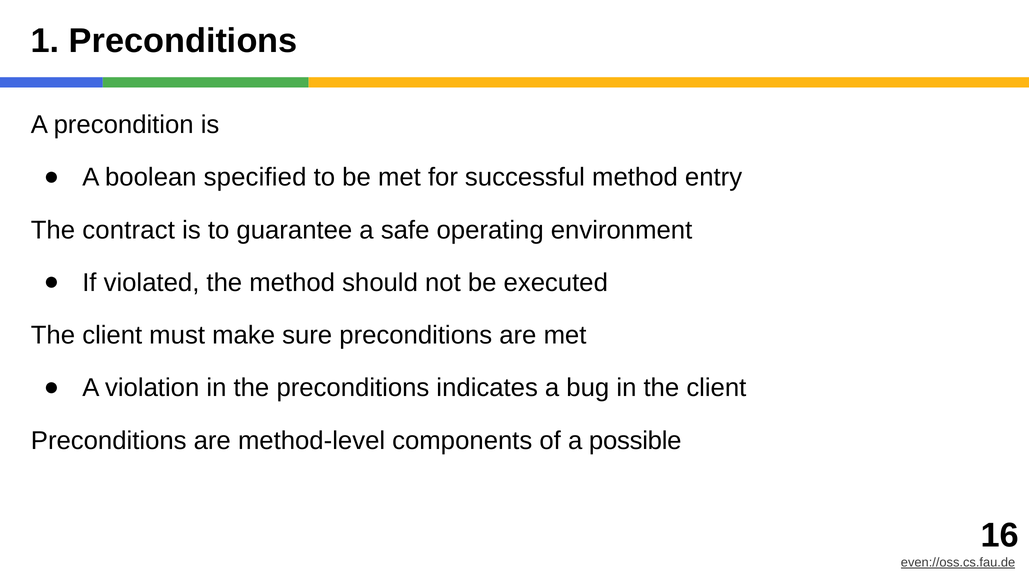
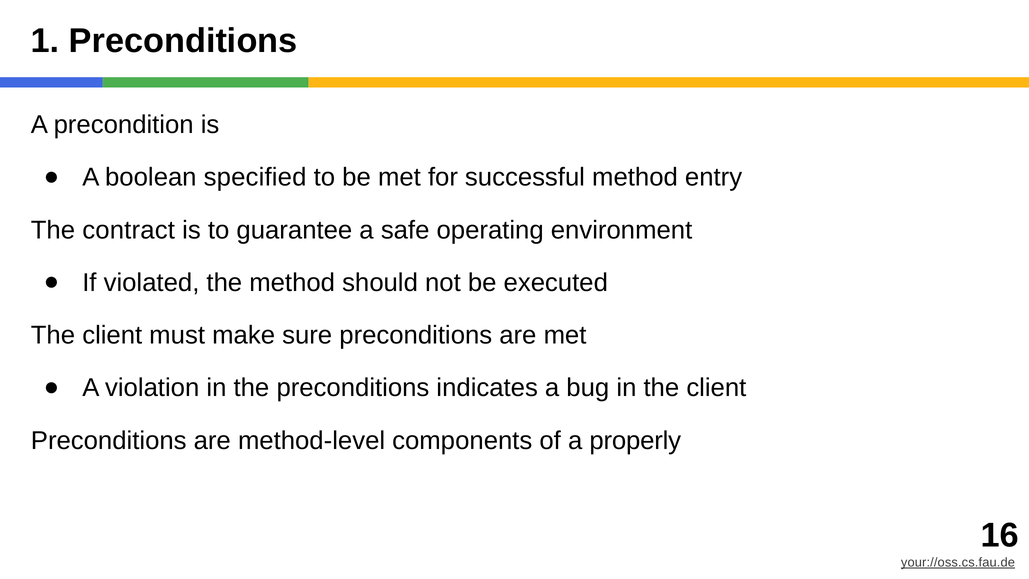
possible: possible -> properly (635, 441)
even://oss.cs.fau.de: even://oss.cs.fau.de -> your://oss.cs.fau.de (958, 562)
